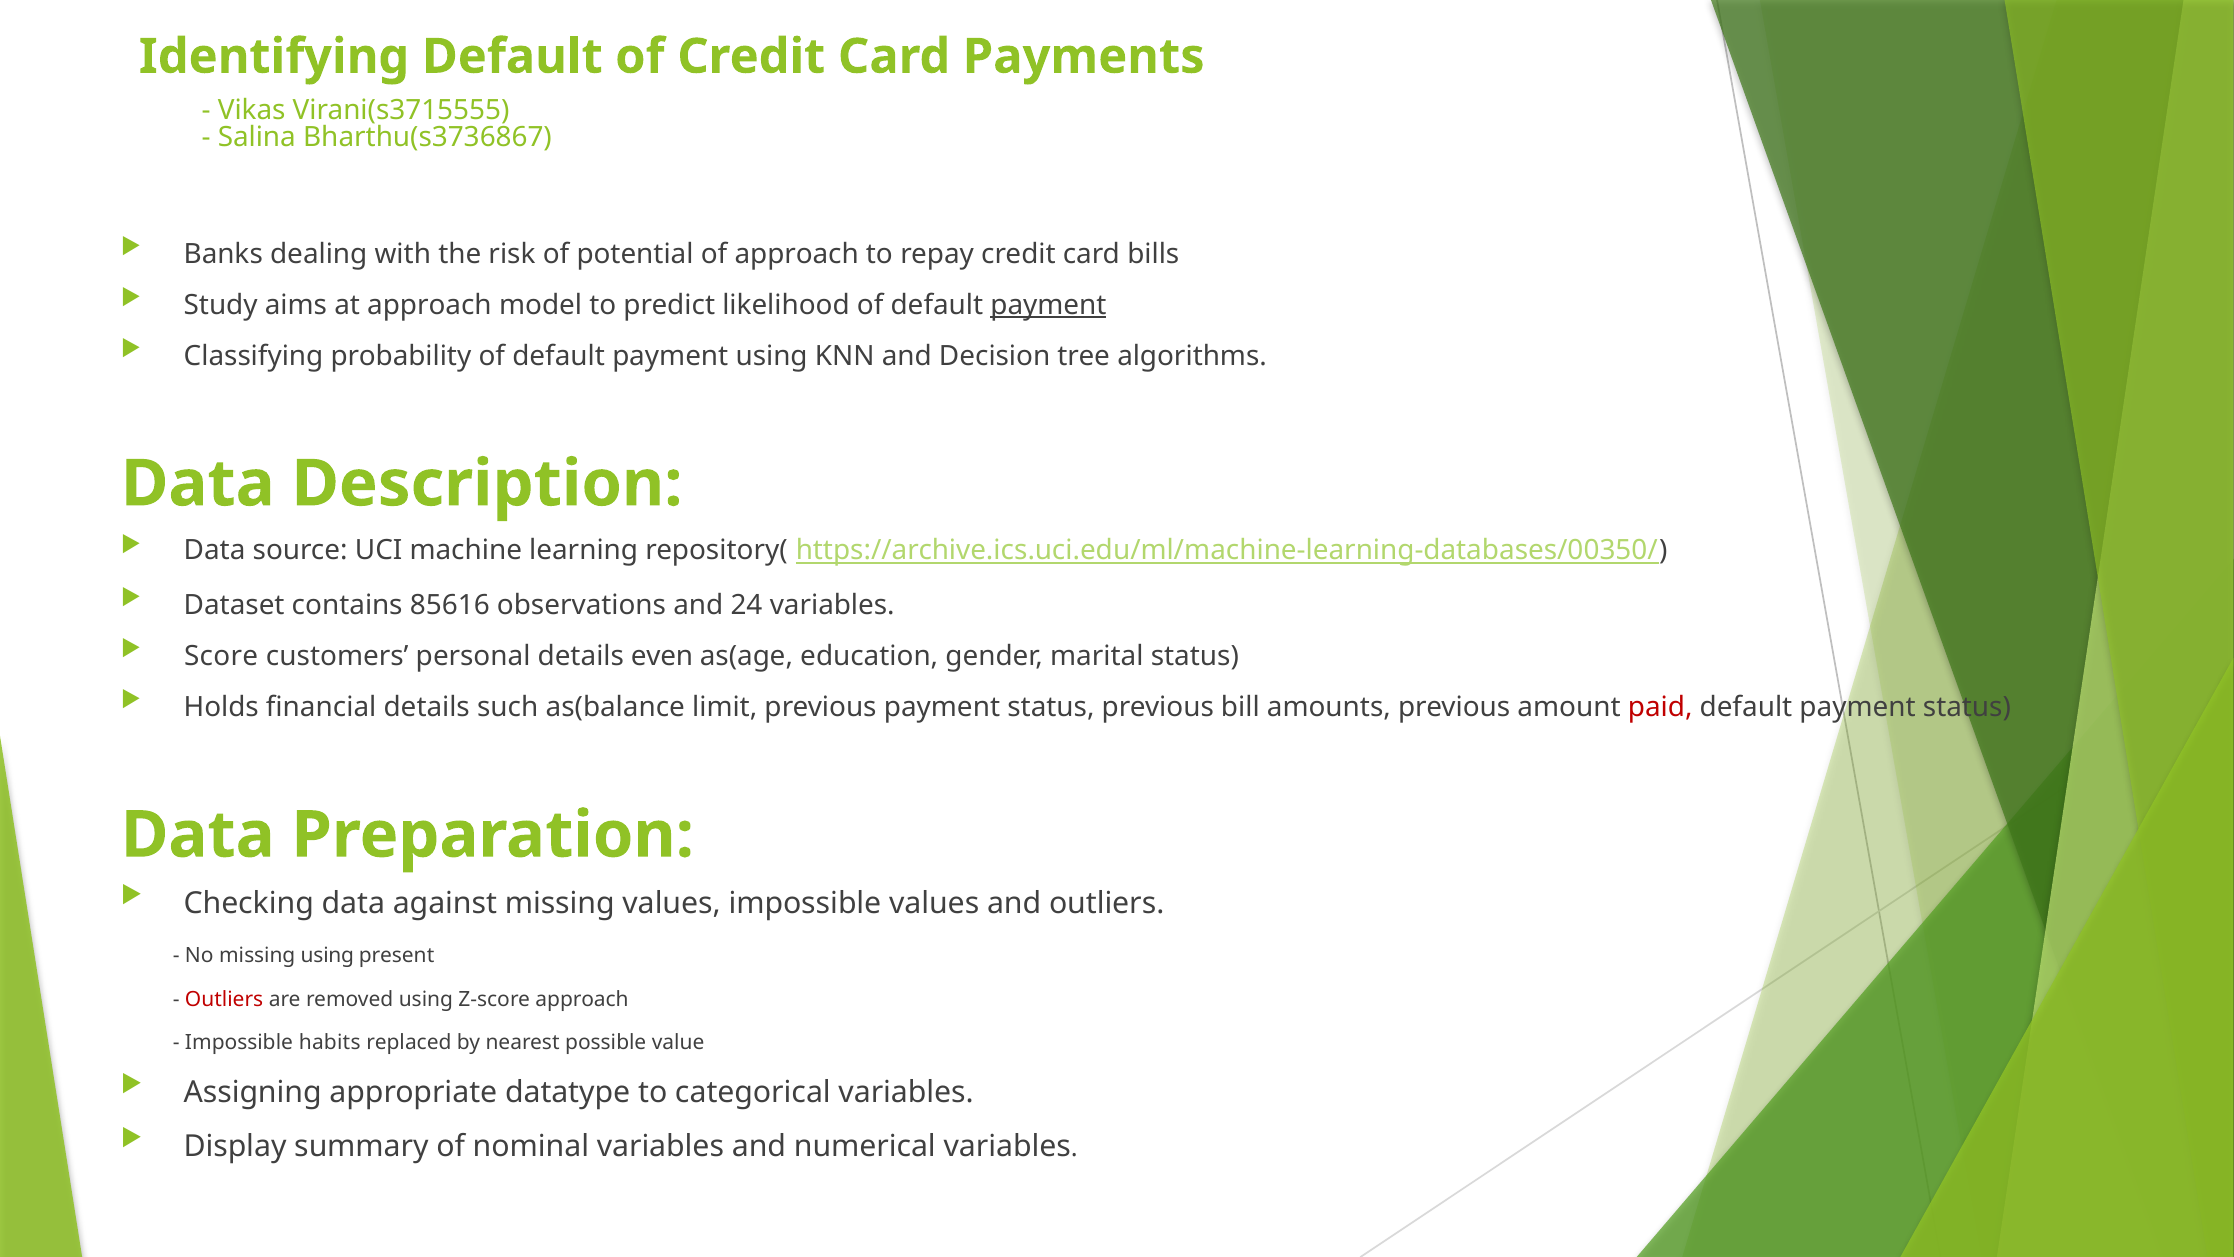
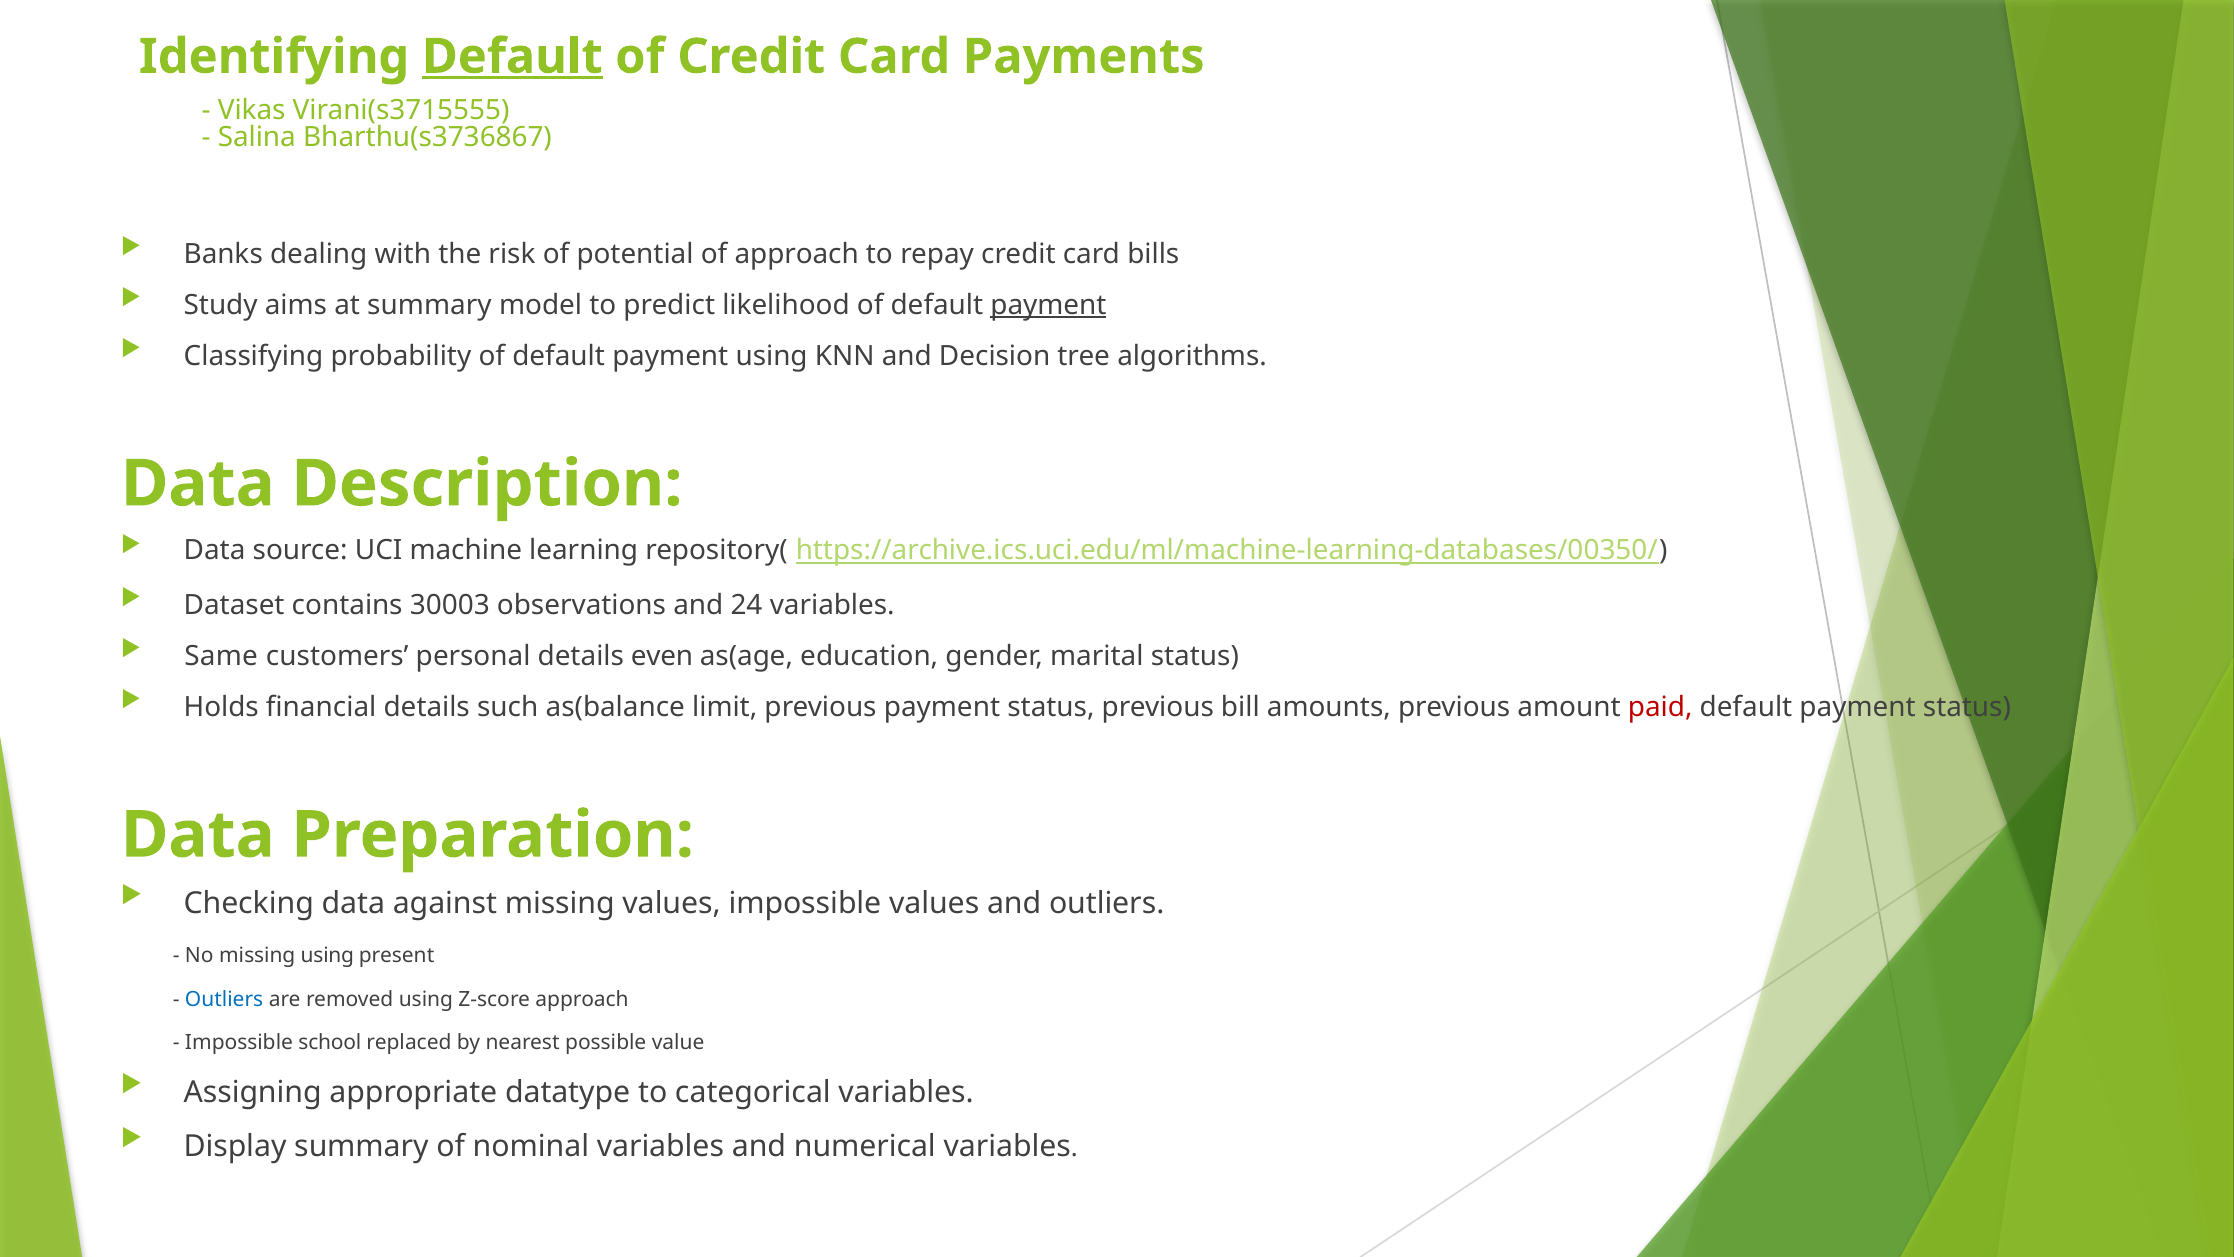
Default underline: none -> present (512, 57)
at approach: approach -> summary (429, 305)
85616: 85616 -> 30003 (450, 605)
Score: Score -> Same (221, 656)
Outliers colour: red -> blue (224, 999)
habits: habits -> school (330, 1042)
